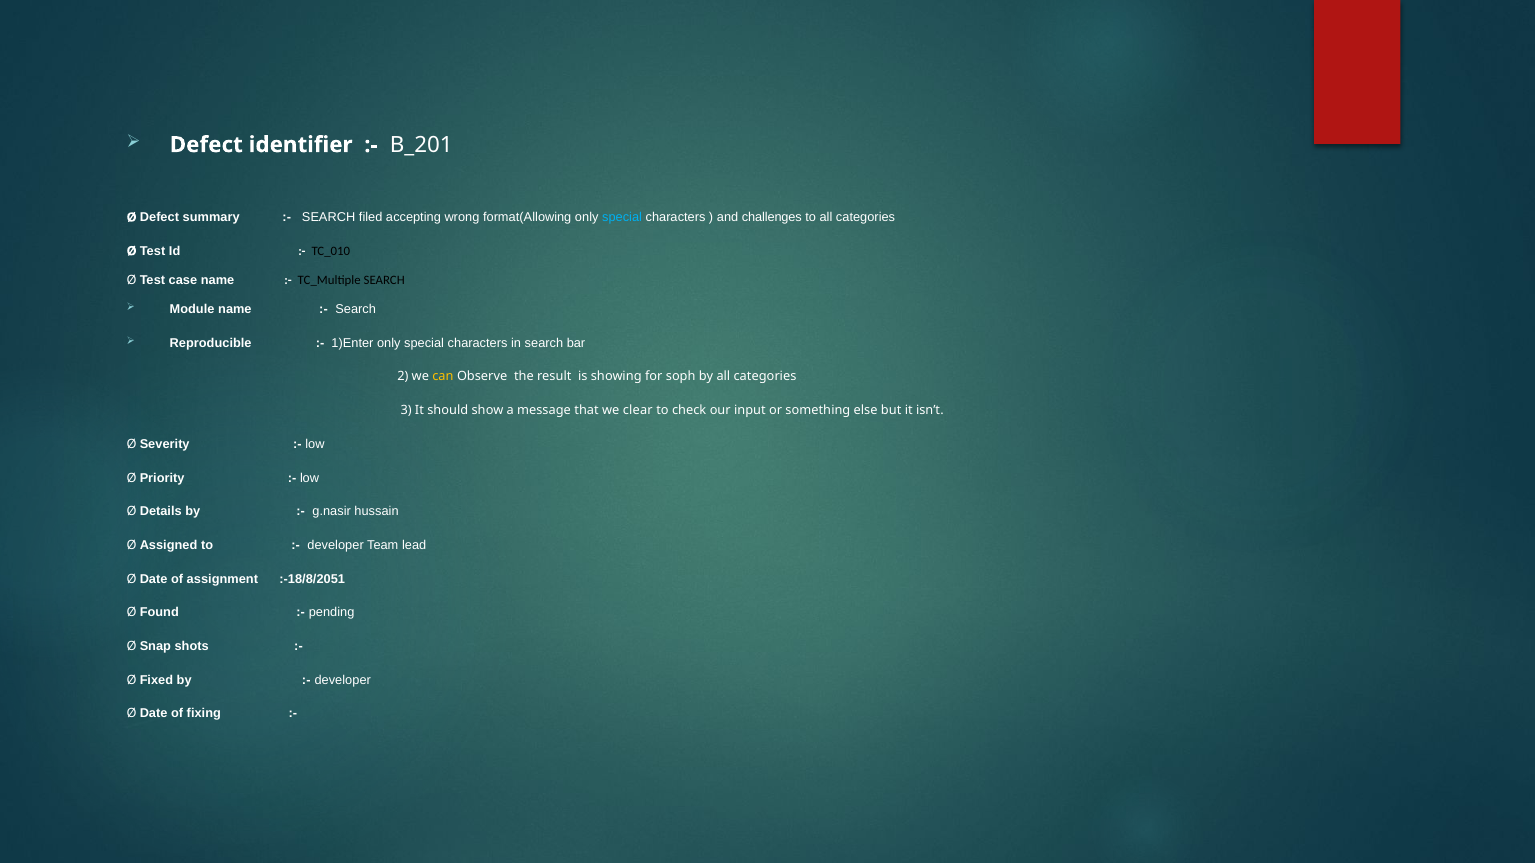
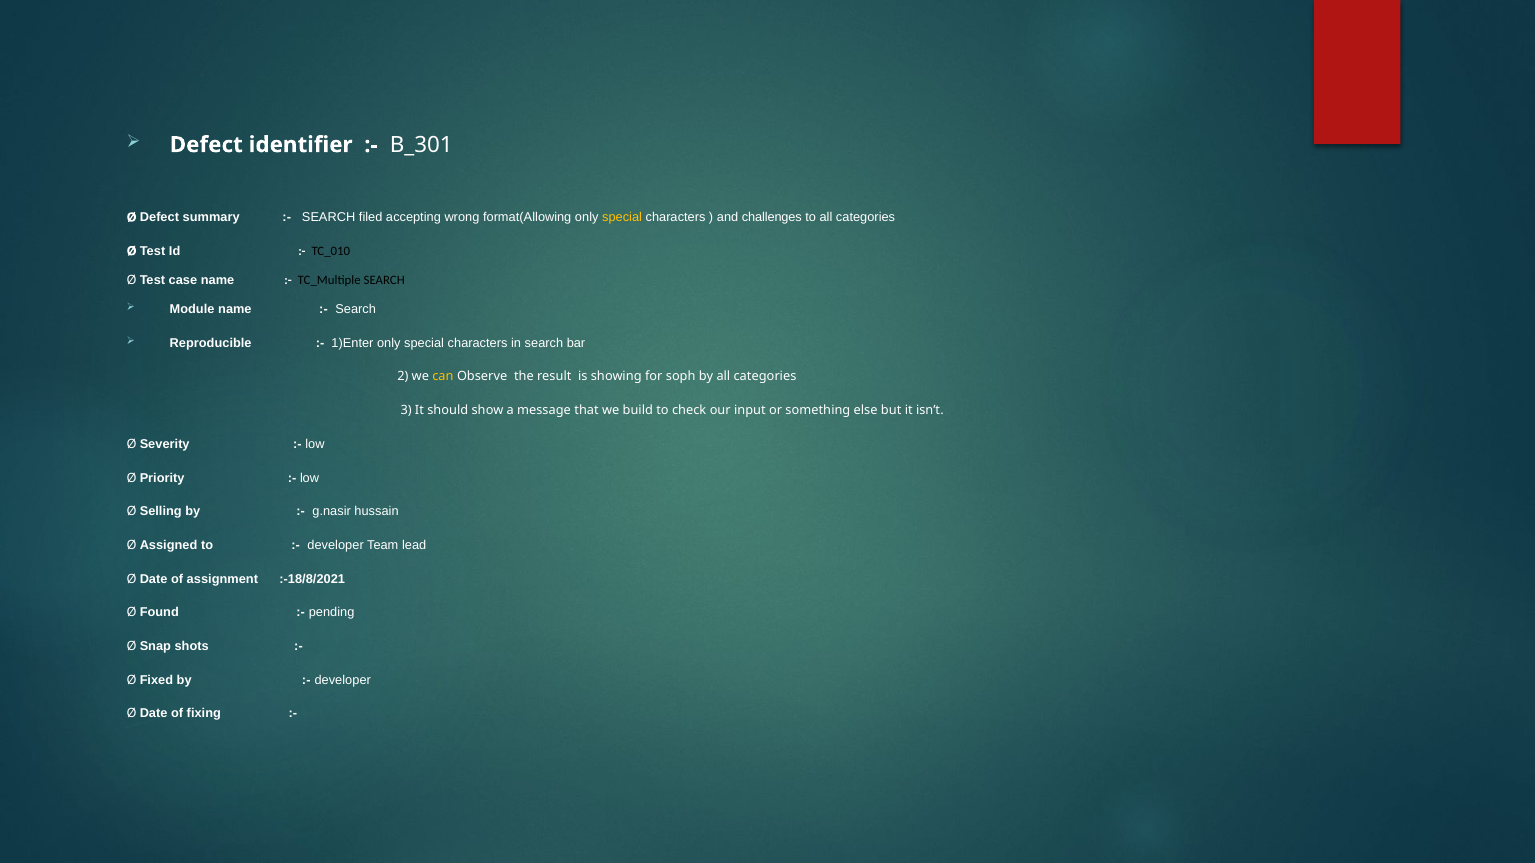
B_201: B_201 -> B_301 (421, 145)
special colour: light blue -> yellow (622, 217)
clear: clear -> build (638, 411)
Details: Details -> Selling (161, 512)
:-18/8/2051: :-18/8/2051 -> :-18/8/2021 (312, 579)
